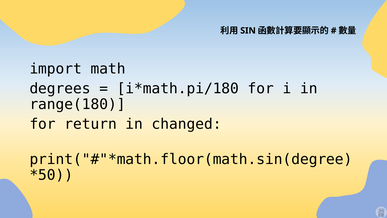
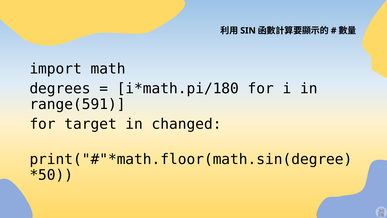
range(180: range(180 -> range(591 (78, 104)
return: return -> target (91, 124)
